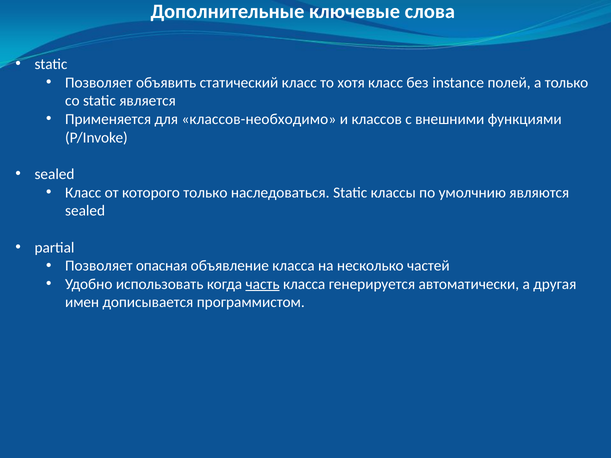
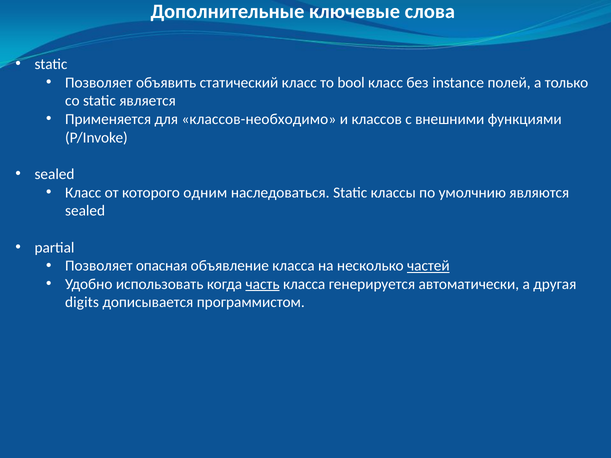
хотя: хотя -> bool (351, 83)
которого только: только -> одним (205, 193)
частей underline: none -> present (428, 266)
имен: имен -> digits (82, 303)
